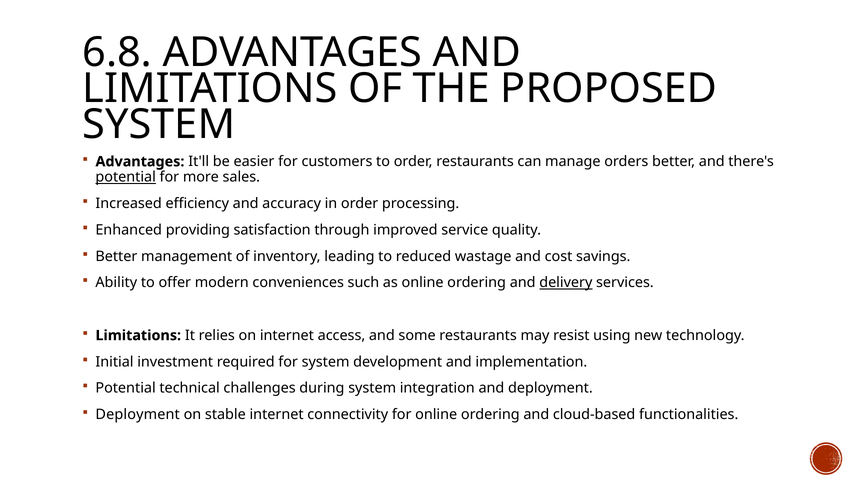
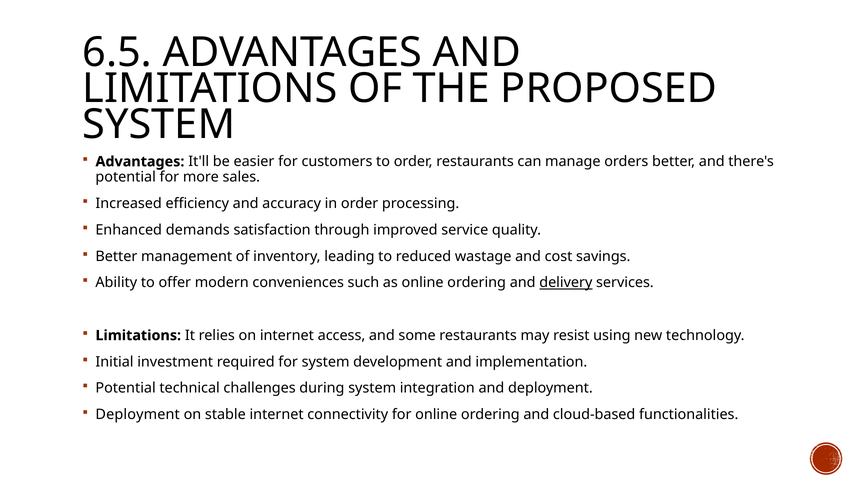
6.8: 6.8 -> 6.5 (117, 53)
potential underline: present -> none (126, 177)
providing: providing -> demands (198, 230)
